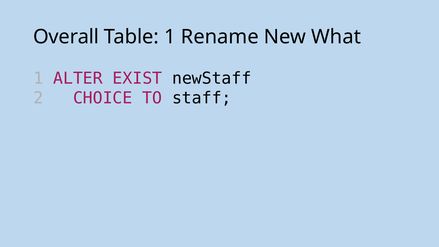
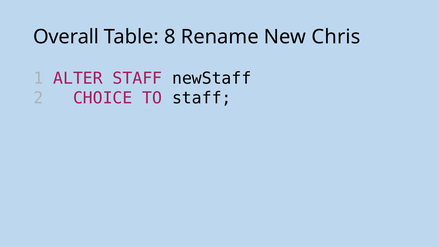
Table 1: 1 -> 8 (170, 37)
What: What -> Chris (336, 37)
ALTER EXIST: EXIST -> STAFF (137, 78)
